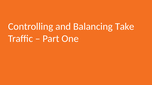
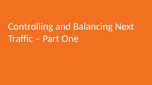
Take: Take -> Next (125, 27)
